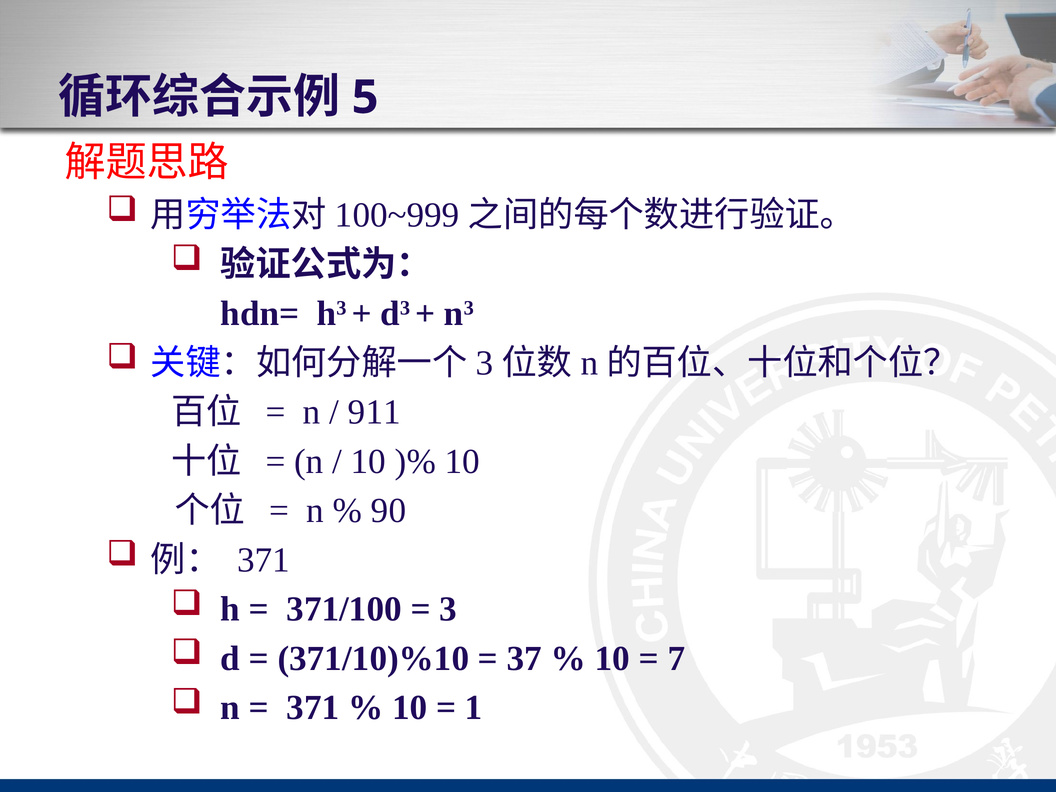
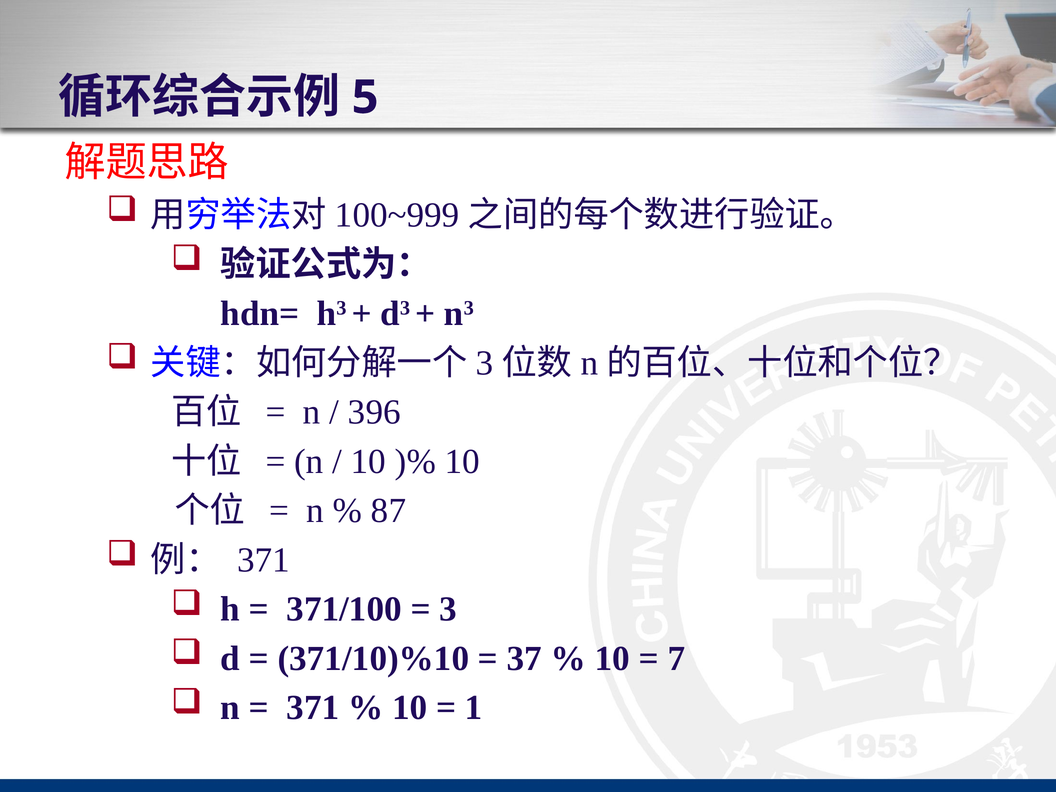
911: 911 -> 396 (374, 412)
90: 90 -> 87 (389, 511)
